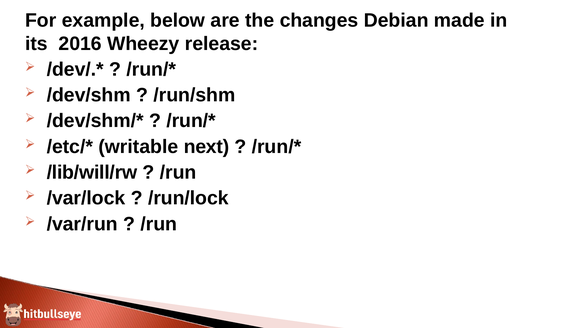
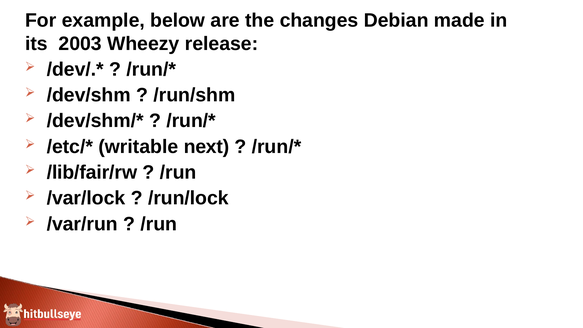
2016: 2016 -> 2003 (80, 44)
/lib/will/rw: /lib/will/rw -> /lib/fair/rw (92, 172)
